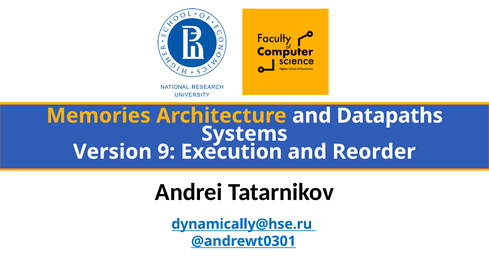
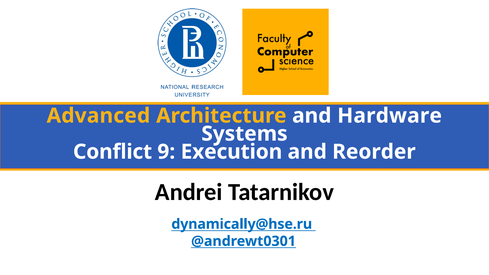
Memories: Memories -> Advanced (98, 116)
Datapaths: Datapaths -> Hardware (390, 116)
Version: Version -> Conflict (113, 152)
